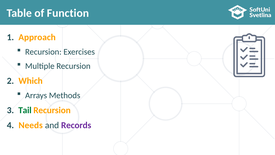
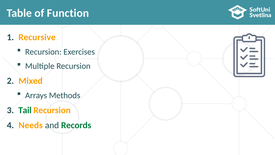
Approach: Approach -> Recursive (37, 37)
Which: Which -> Mixed (31, 81)
Records colour: purple -> green (76, 125)
